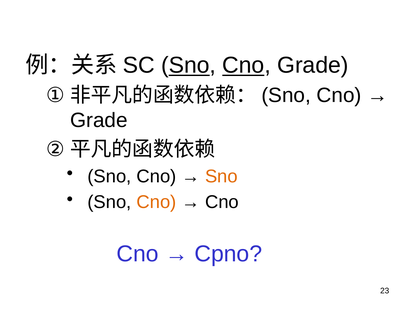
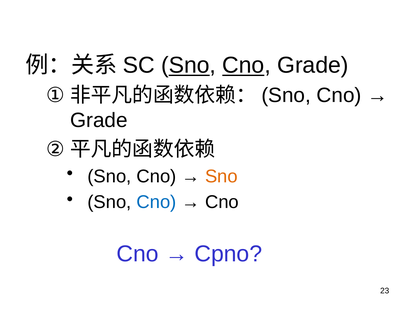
Cno colour: orange -> blue (156, 202)
